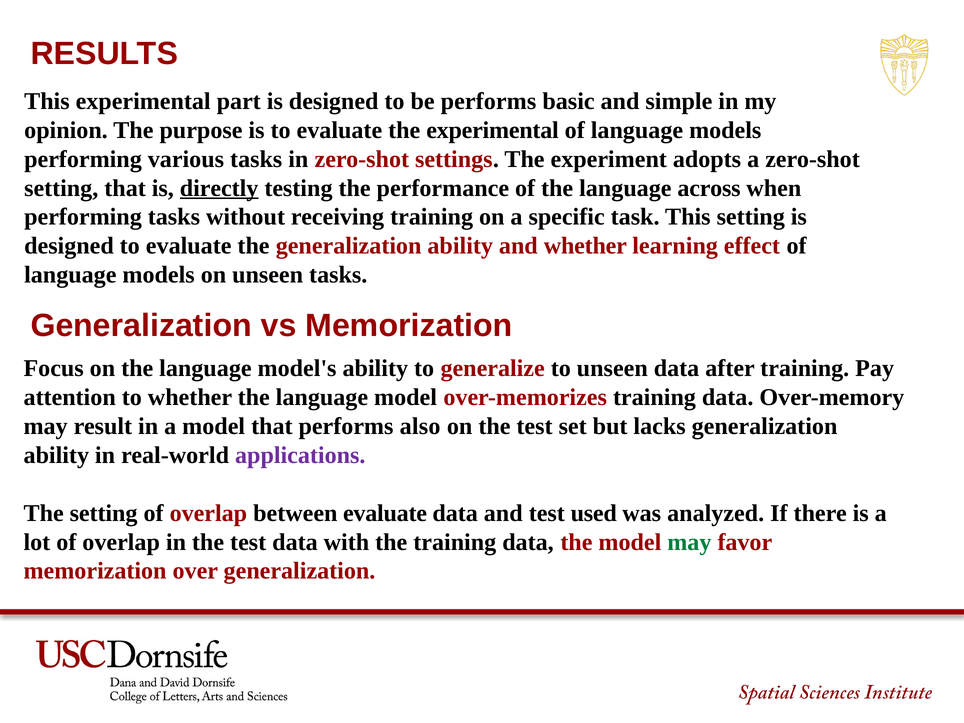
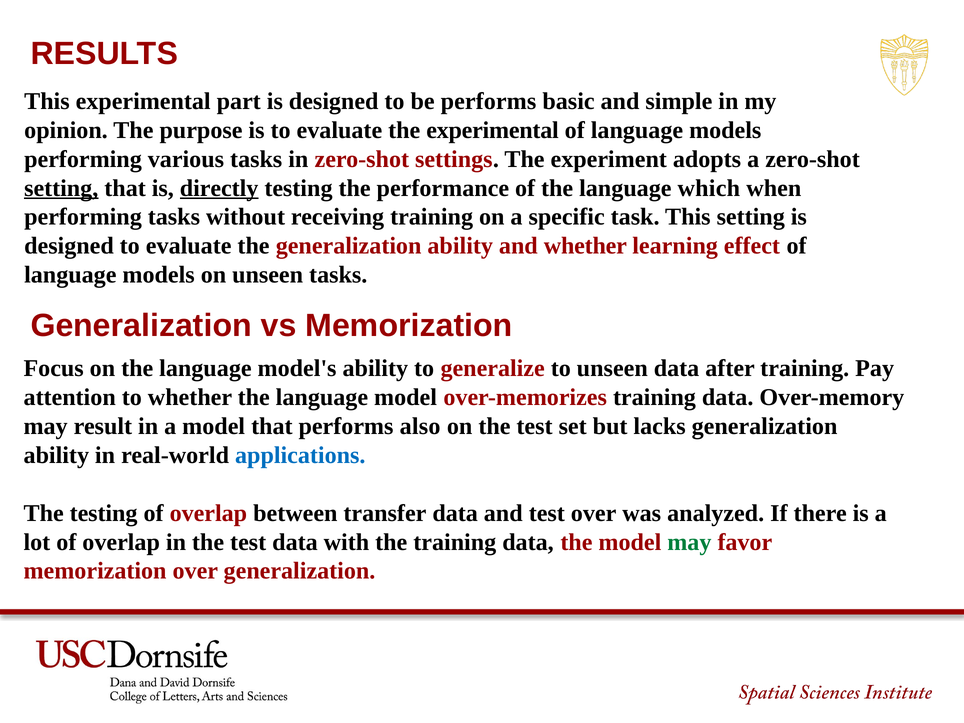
setting underline: none -> present (61, 188)
across: across -> which (709, 188)
applications colour: purple -> blue (300, 455)
The setting: setting -> testing (104, 513)
between evaluate: evaluate -> transfer (385, 513)
test used: used -> over (594, 513)
